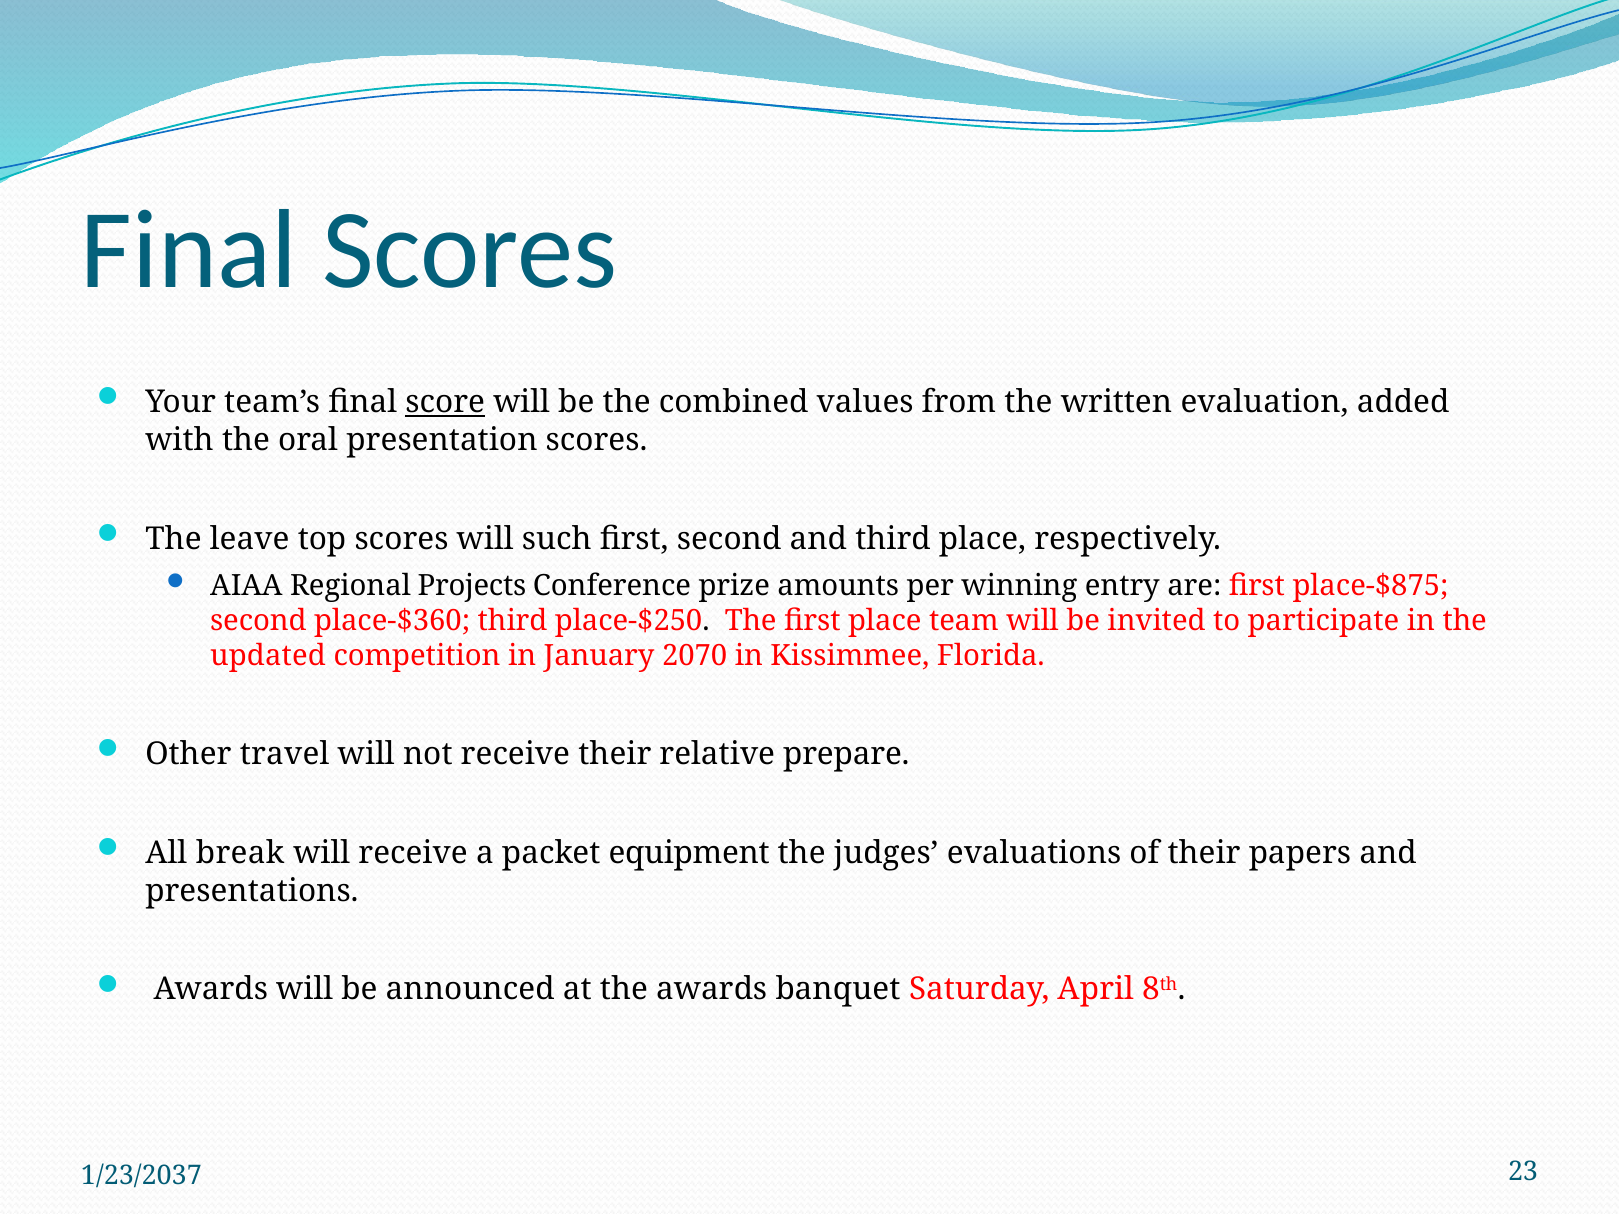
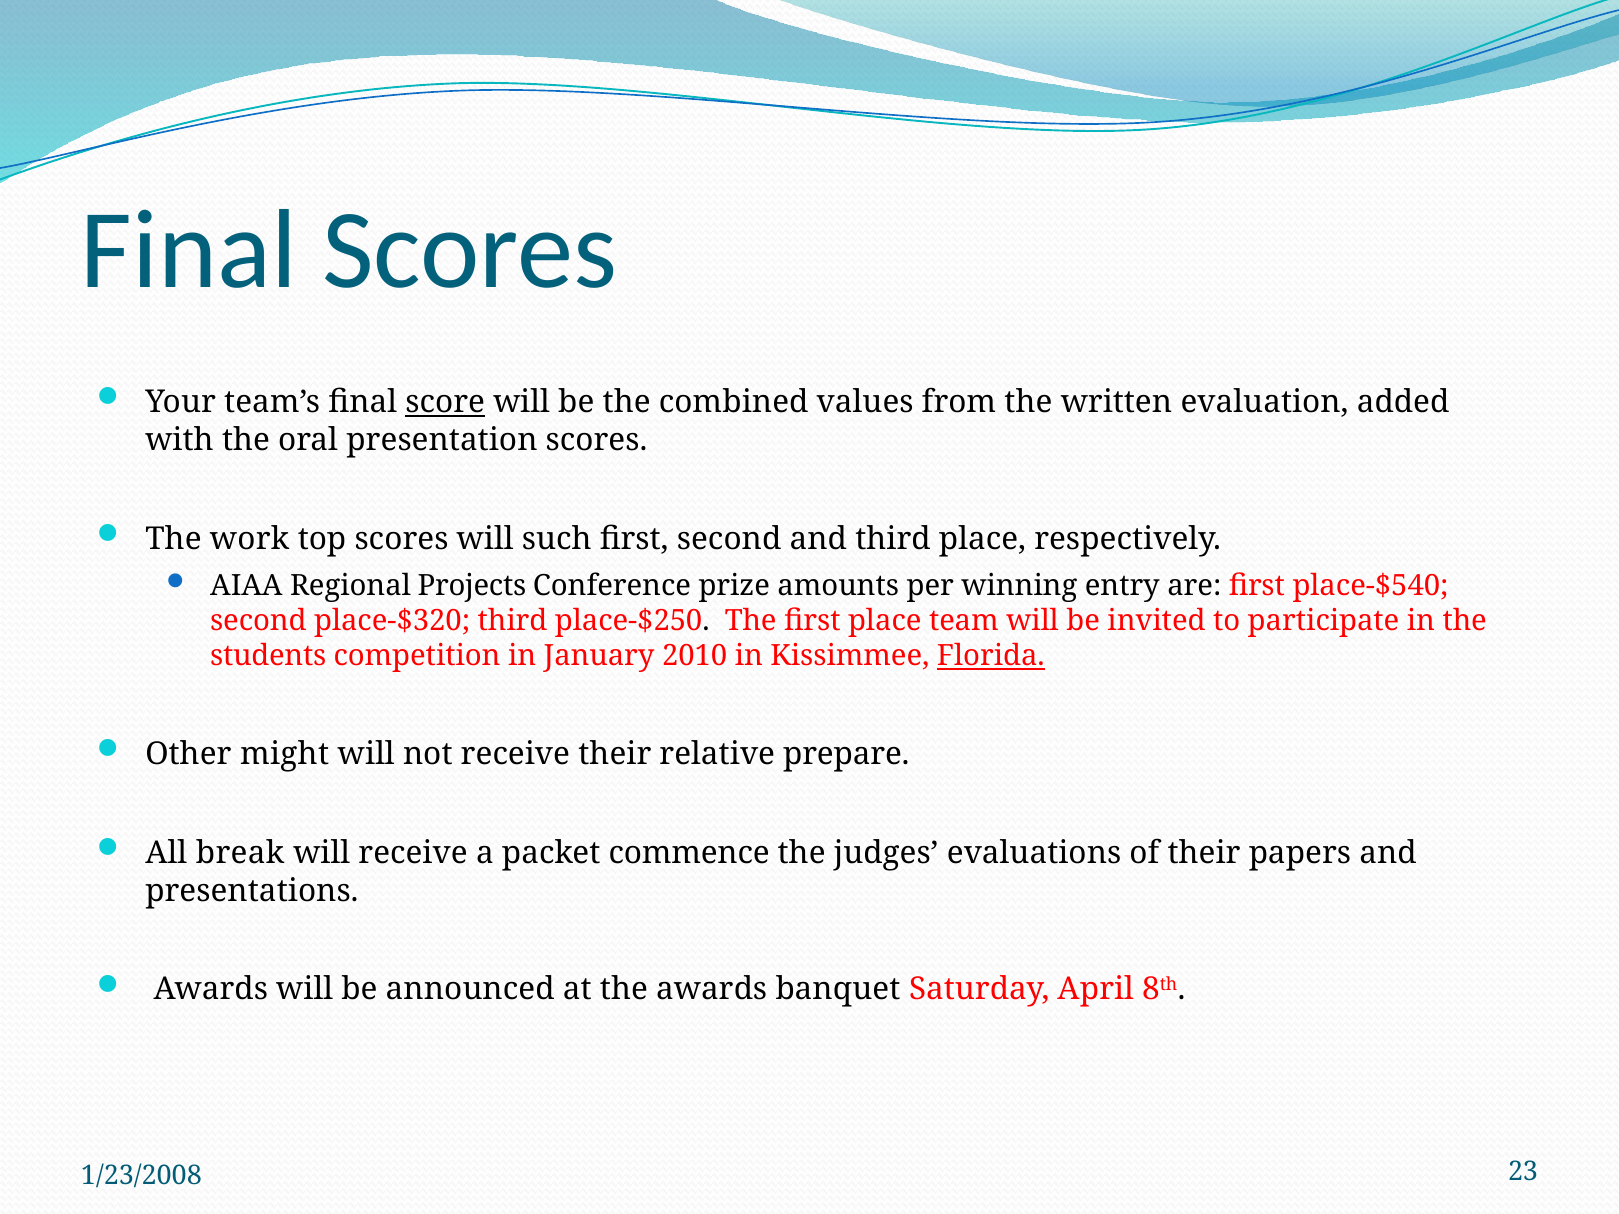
leave: leave -> work (250, 539)
place-$875: place-$875 -> place-$540 (1371, 586)
place-$360: place-$360 -> place-$320 (392, 621)
updated: updated -> students (268, 656)
2070: 2070 -> 2010 (695, 656)
Florida underline: none -> present (991, 656)
travel: travel -> might (285, 754)
equipment: equipment -> commence (689, 853)
1/23/2037: 1/23/2037 -> 1/23/2008 (141, 1176)
